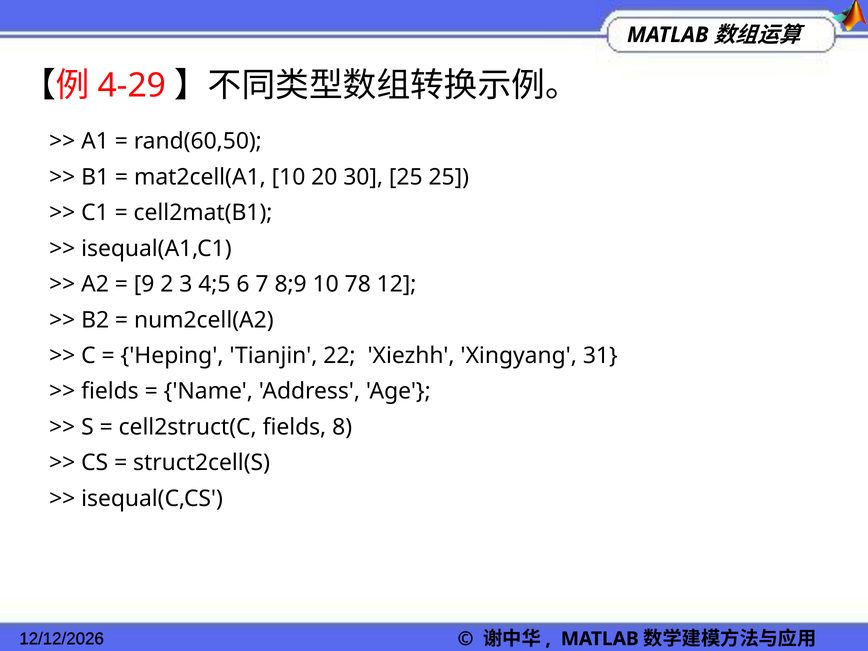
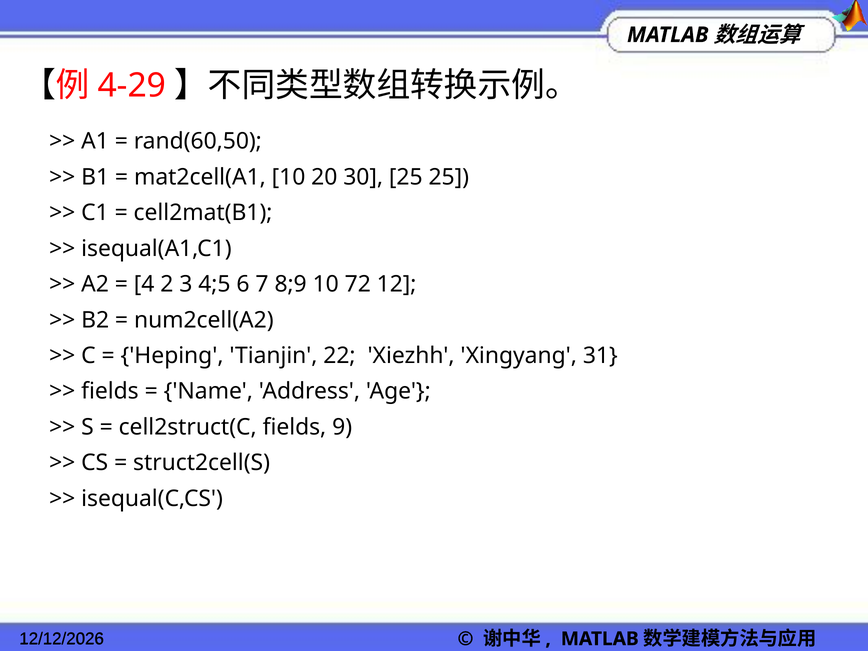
9: 9 -> 4 (144, 284)
78: 78 -> 72 (358, 284)
8: 8 -> 9 (342, 427)
